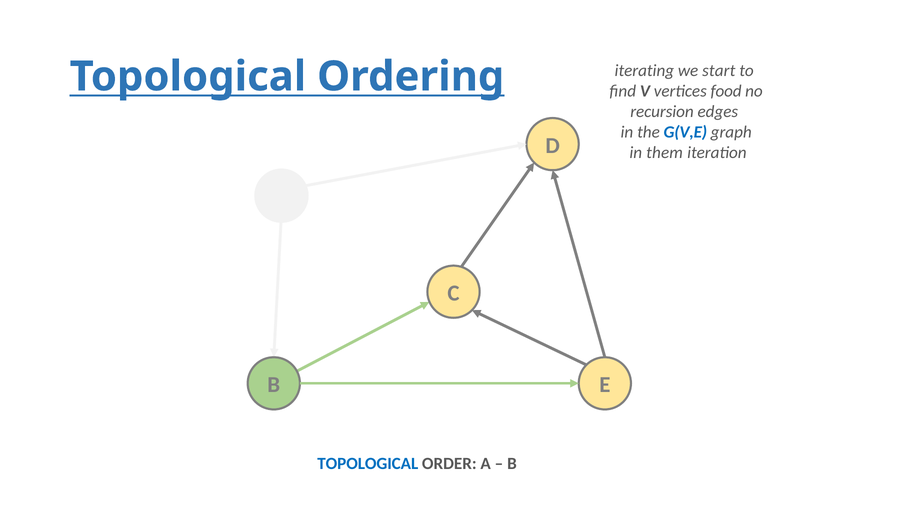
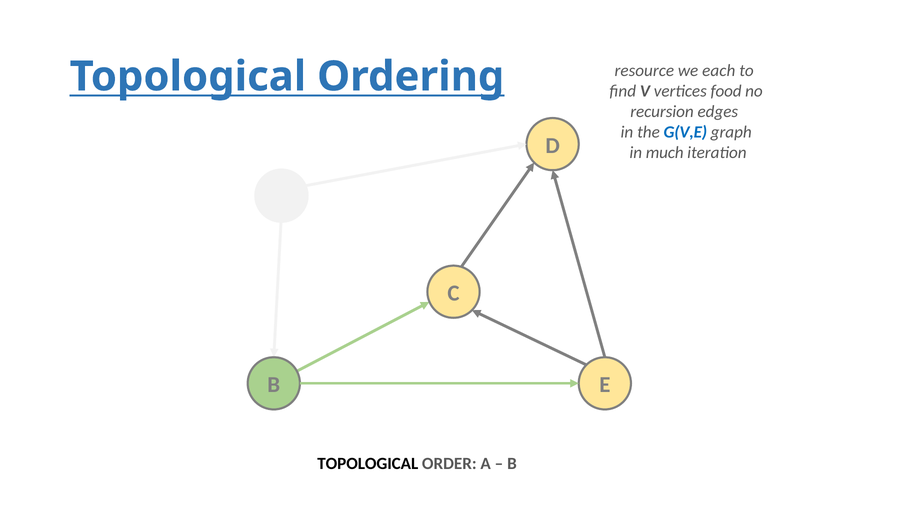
iterating: iterating -> resource (644, 71)
start: start -> each (719, 71)
them: them -> much (665, 153)
TOPOLOGICAL colour: blue -> black (368, 464)
